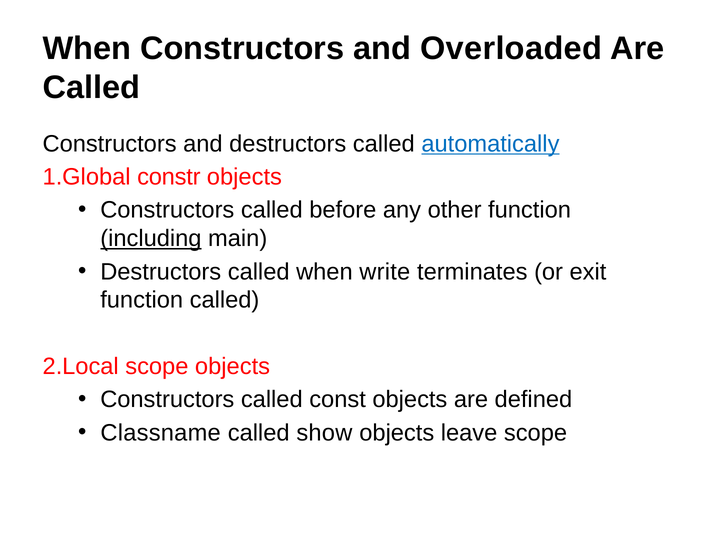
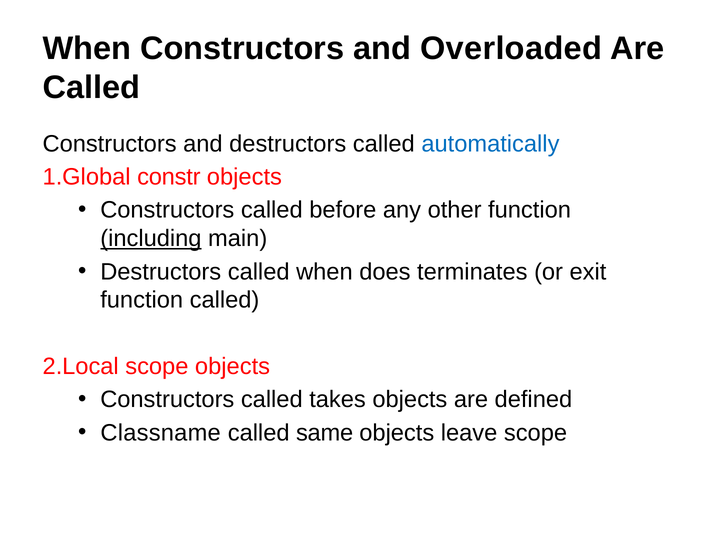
automatically underline: present -> none (490, 144)
write: write -> does (385, 271)
const: const -> takes (338, 399)
show: show -> same (325, 432)
